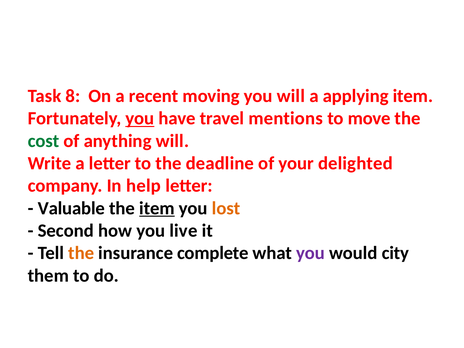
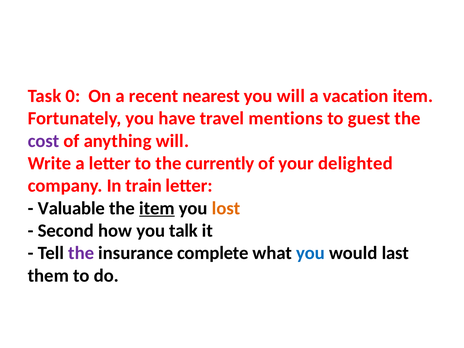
8: 8 -> 0 (73, 96)
moving: moving -> nearest (211, 96)
applying: applying -> vacation (356, 96)
you underline: present -> none (140, 118)
move: move -> guest (369, 118)
cost colour: green -> purple (44, 141)
deadline: deadline -> currently (220, 163)
help: help -> train (144, 186)
live: live -> talk (184, 231)
the colour: orange -> purple (81, 253)
you colour: purple -> blue (311, 253)
city: city -> last (395, 253)
